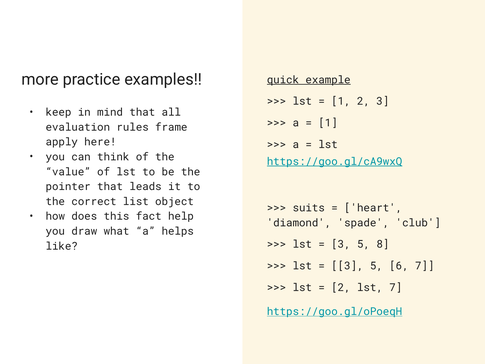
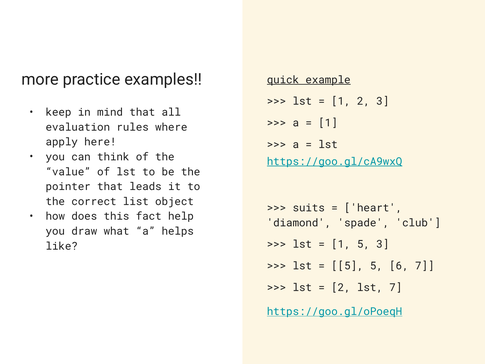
frame: frame -> where (171, 127)
3: 3 -> 1 (341, 244)
5 8: 8 -> 3 (383, 244)
3: 3 -> 5 (347, 266)
